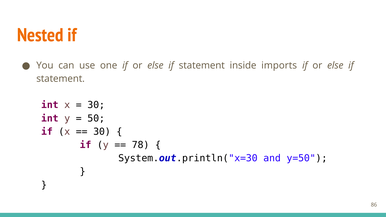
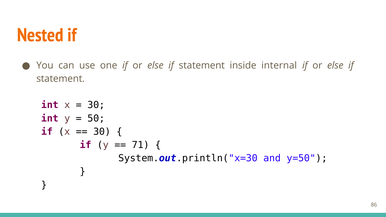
imports: imports -> internal (279, 66)
78: 78 -> 71 (141, 145)
